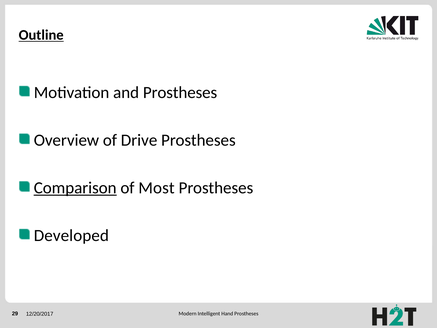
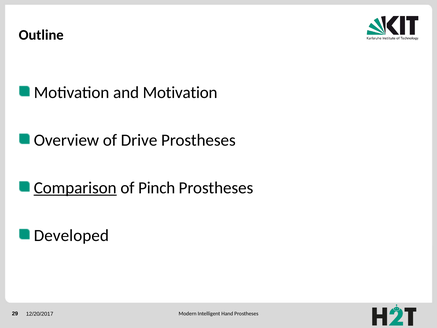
Outline underline: present -> none (41, 35)
and Prostheses: Prostheses -> Motivation (180, 92)
Most: Most -> Pinch (157, 188)
